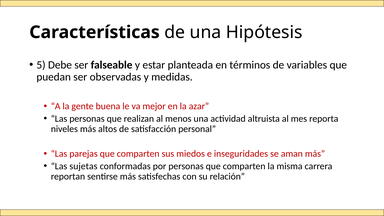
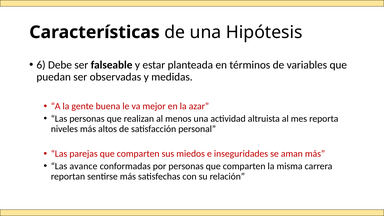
5: 5 -> 6 (41, 65)
sujetas: sujetas -> avance (83, 166)
